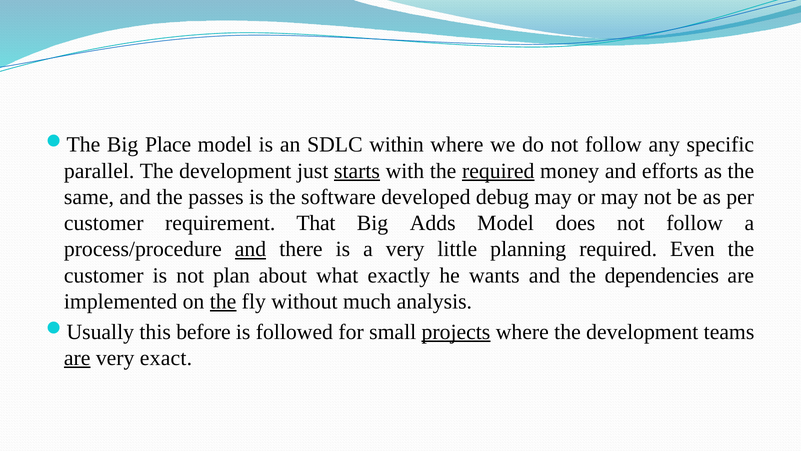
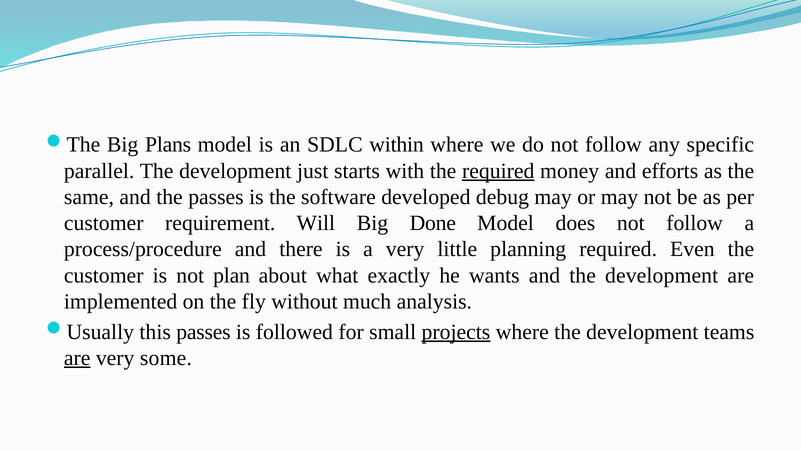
Place: Place -> Plans (168, 145)
starts underline: present -> none (357, 171)
That: That -> Will (316, 223)
Adds: Adds -> Done (433, 223)
and underline: present -> none (251, 249)
and the dependencies: dependencies -> development (662, 275)
the underline: present -> none (223, 301)
this before: before -> passes (203, 332)
exact: exact -> some (166, 358)
